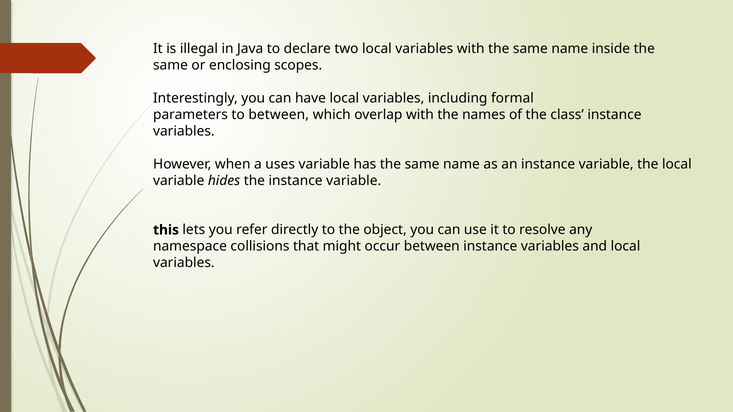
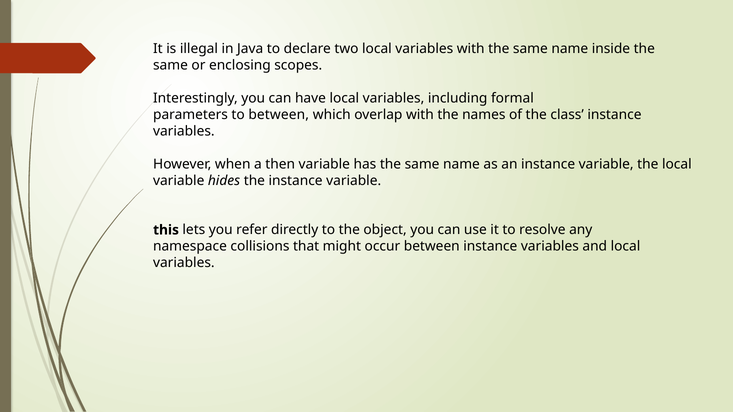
uses: uses -> then (280, 164)
